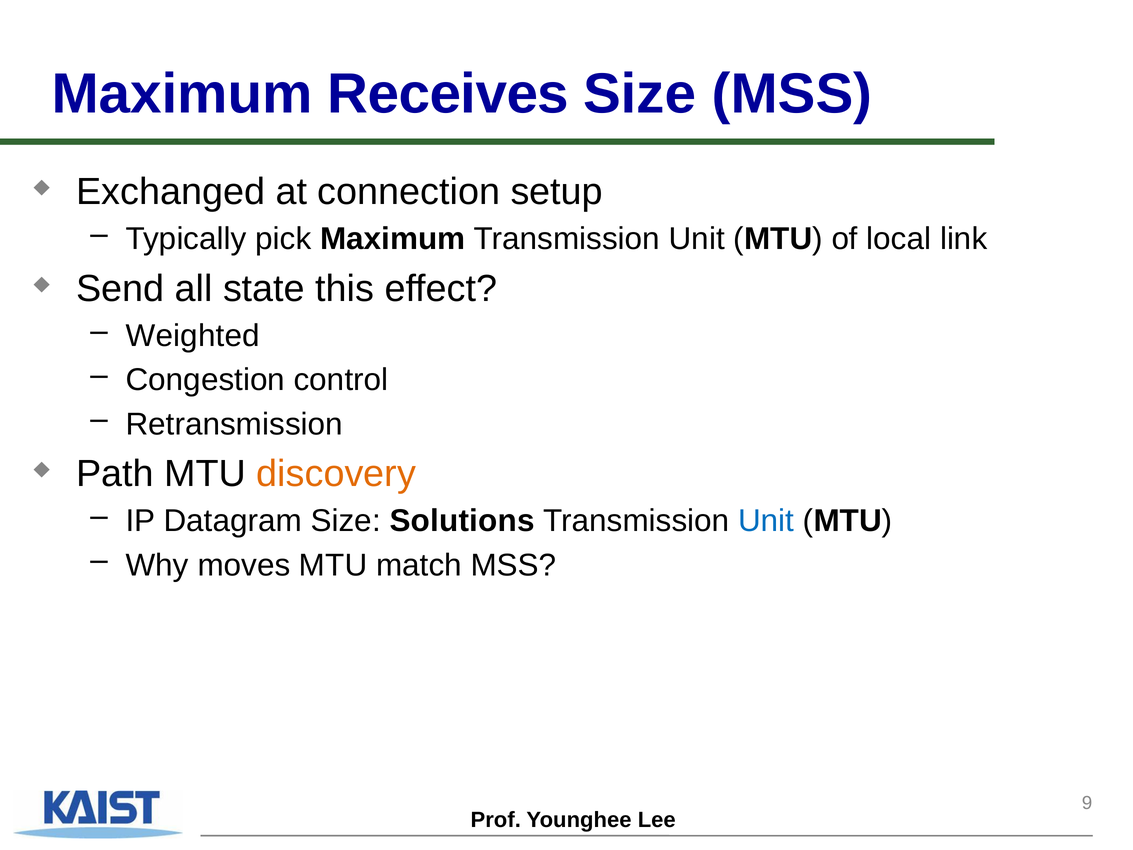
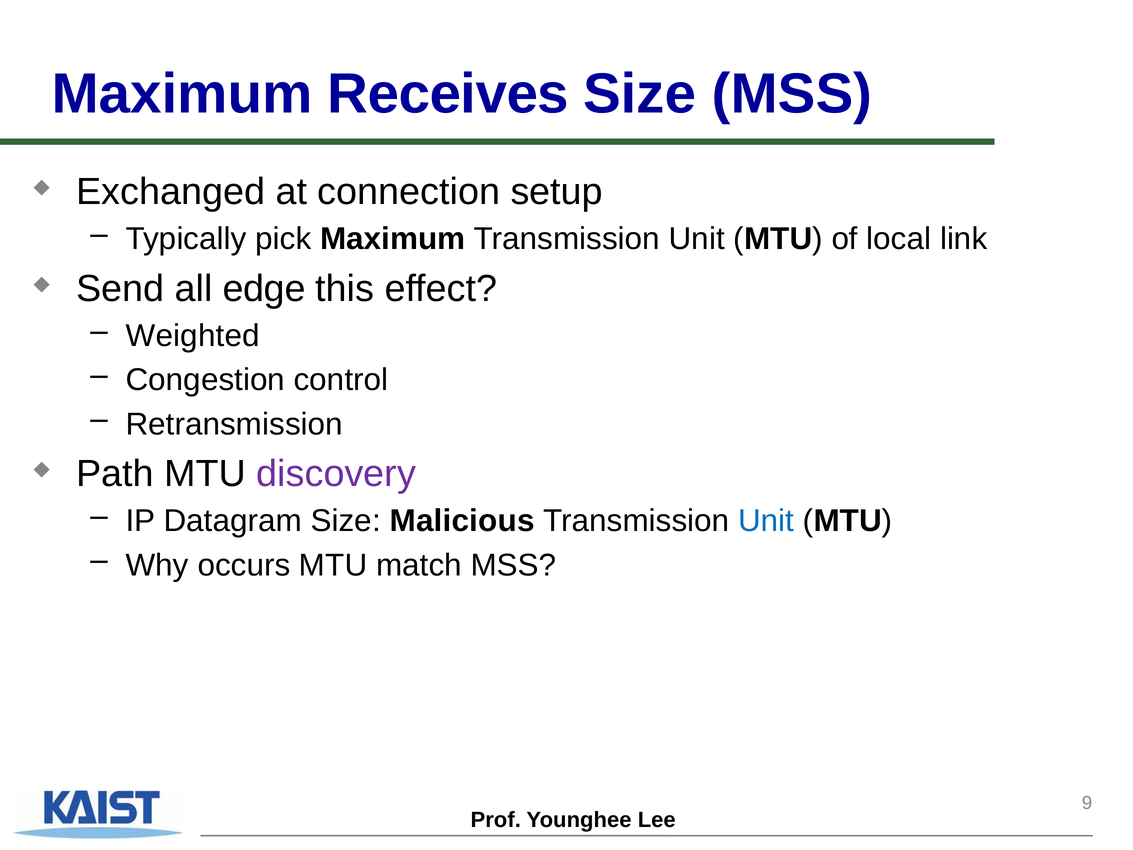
state: state -> edge (264, 288)
discovery colour: orange -> purple (336, 474)
Solutions: Solutions -> Malicious (462, 521)
moves: moves -> occurs (244, 565)
